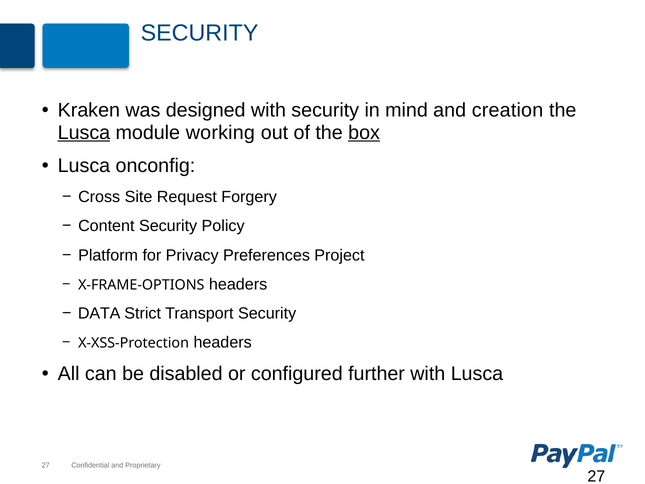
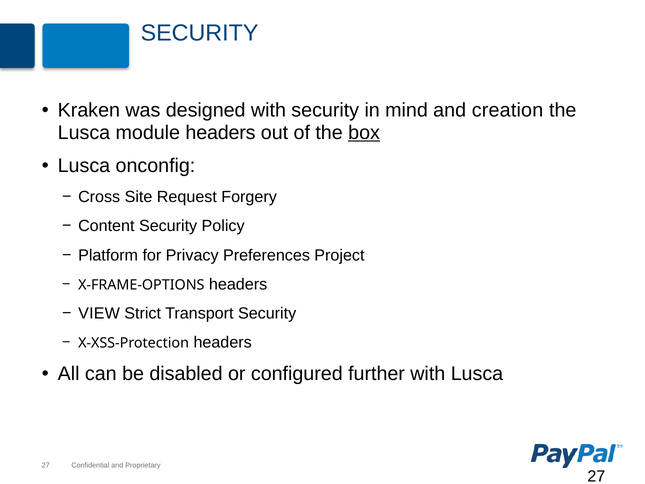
Lusca underline: present -> none (84, 133)
module working: working -> headers (221, 133)
DATA: DATA -> VIEW (99, 313)
